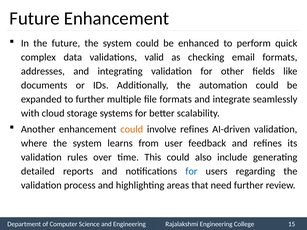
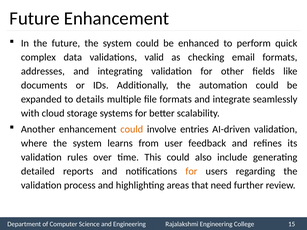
to further: further -> details (90, 99)
involve refines: refines -> entries (194, 129)
for colour: blue -> orange (191, 171)
